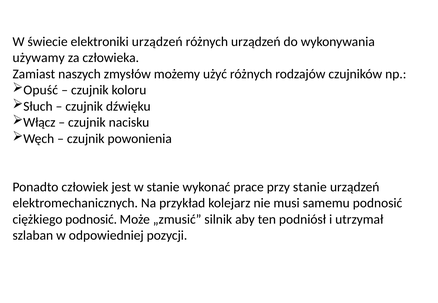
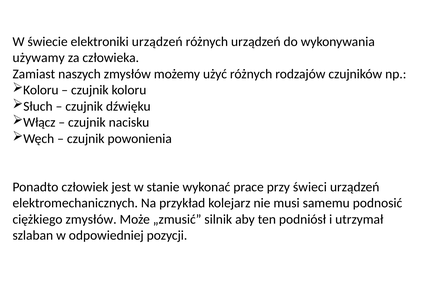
Opuść: Opuść -> Koloru (41, 90)
przy stanie: stanie -> świeci (310, 187)
ciężkiego podnosić: podnosić -> zmysłów (91, 220)
